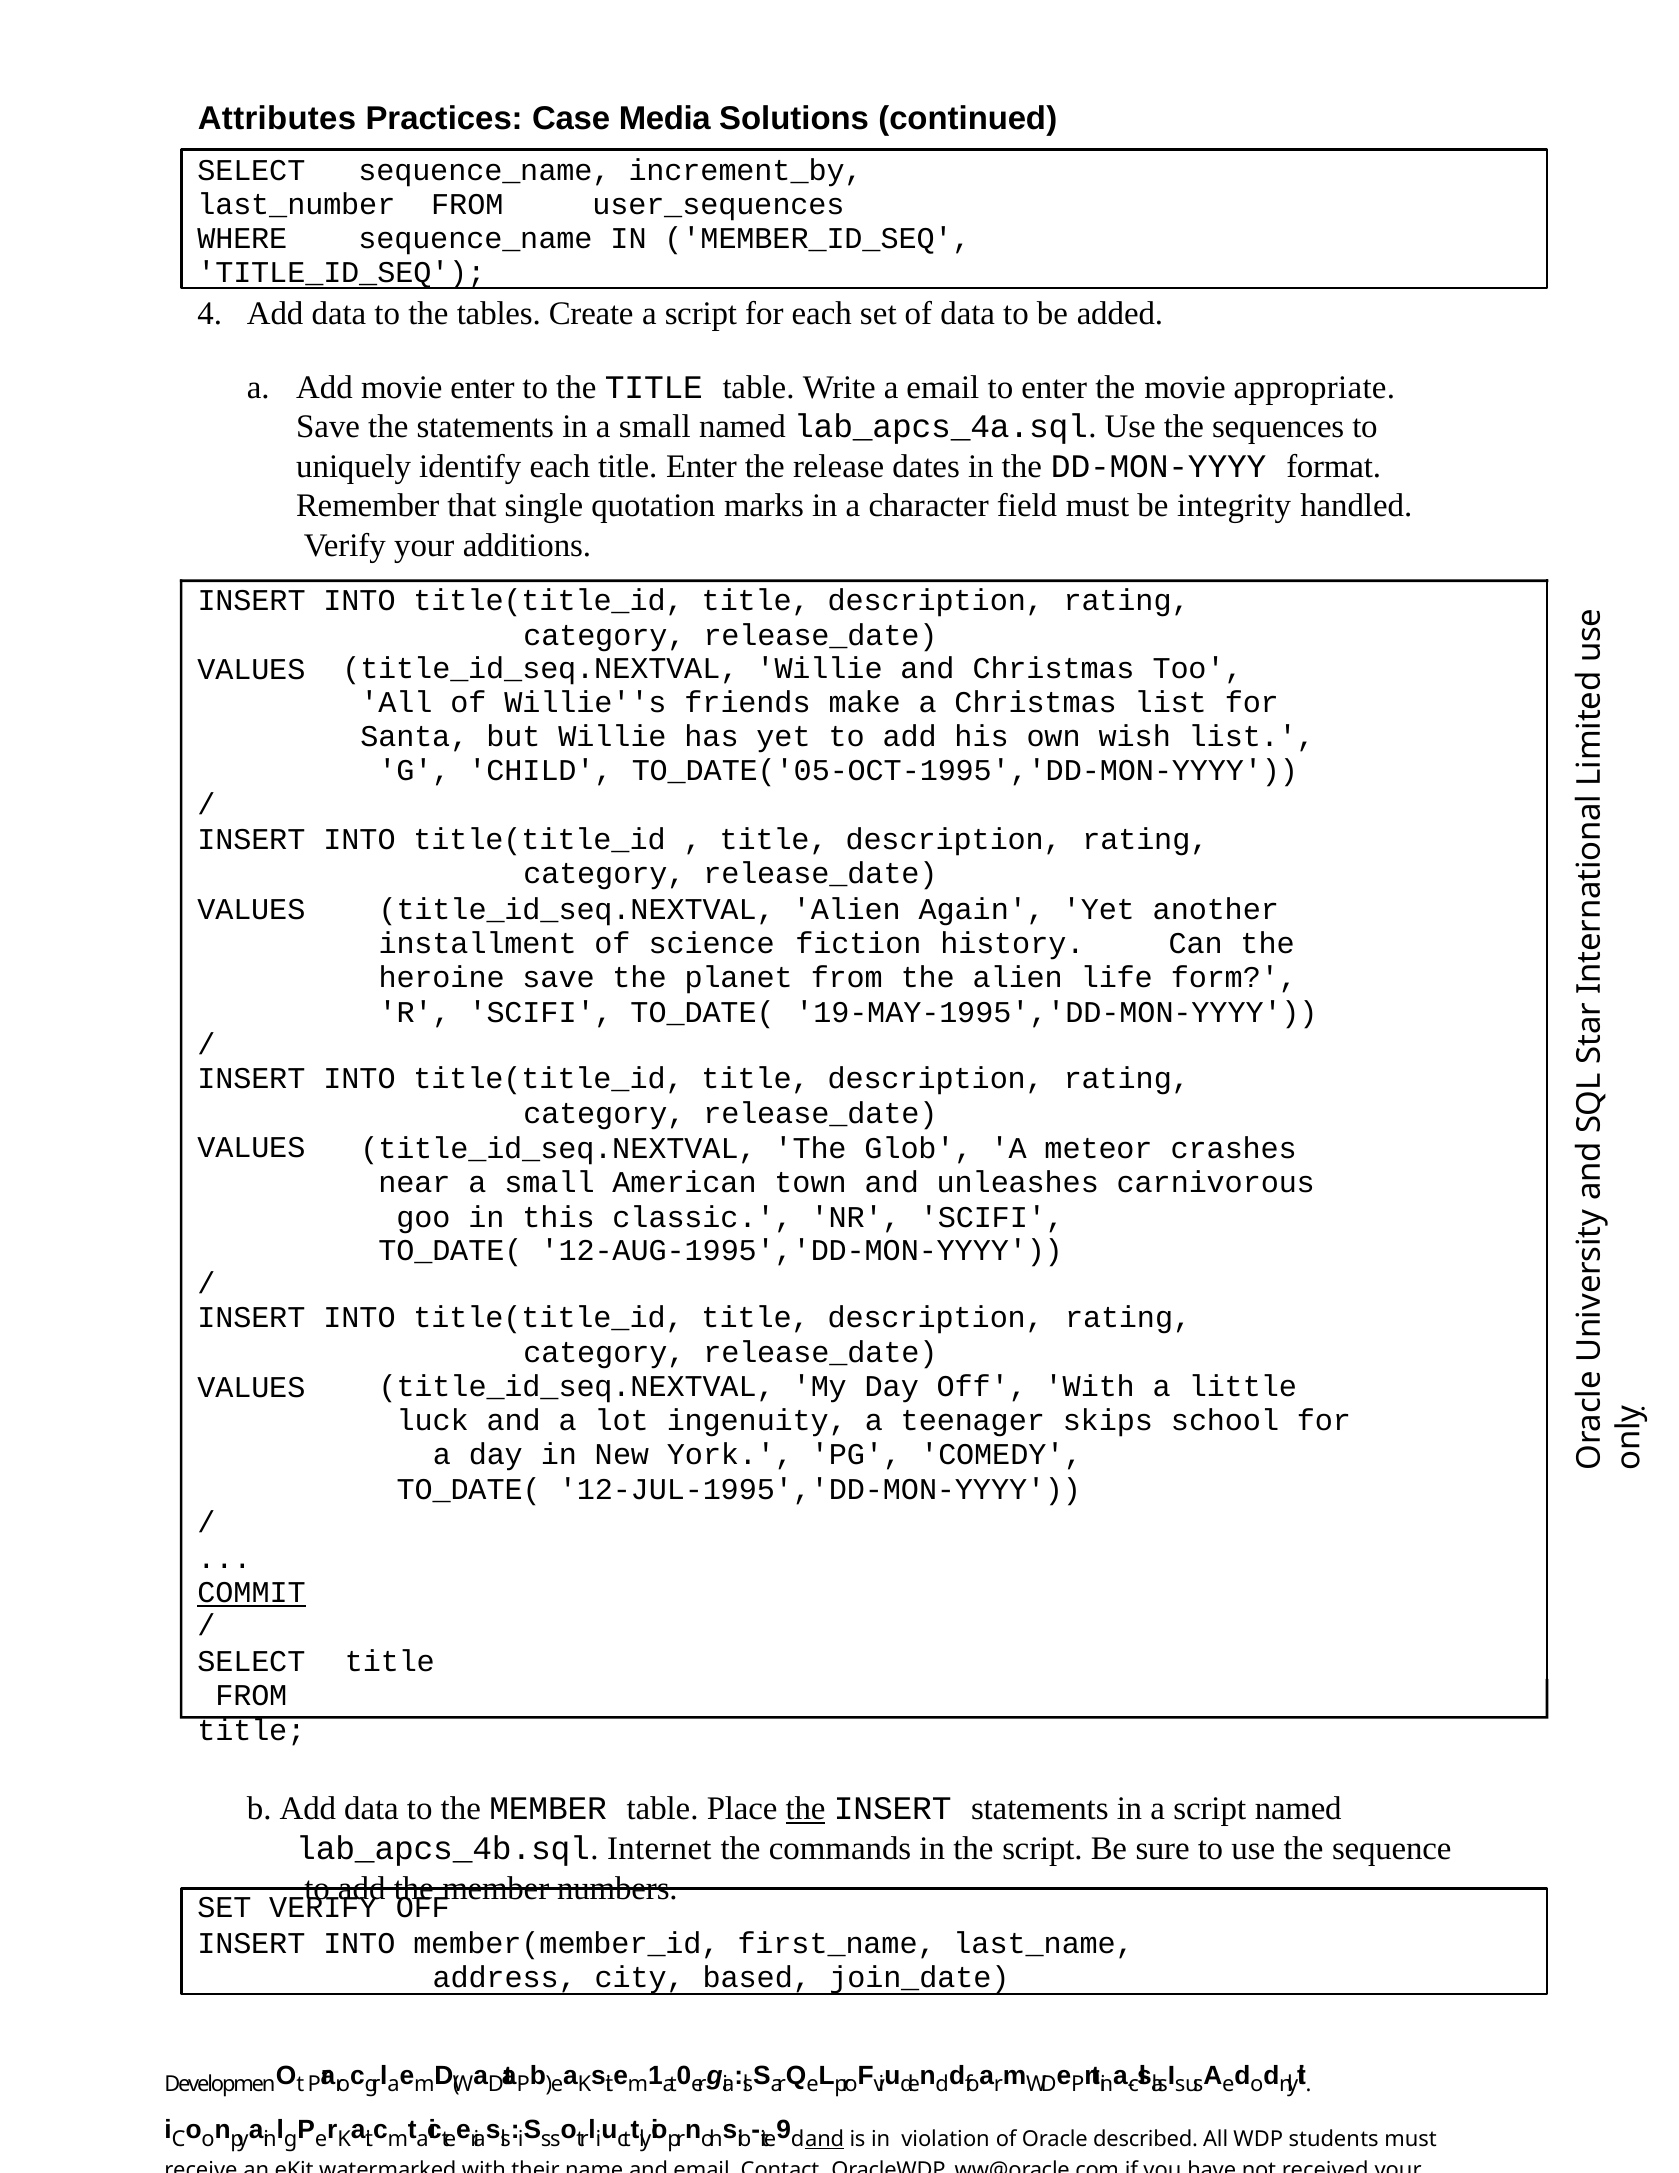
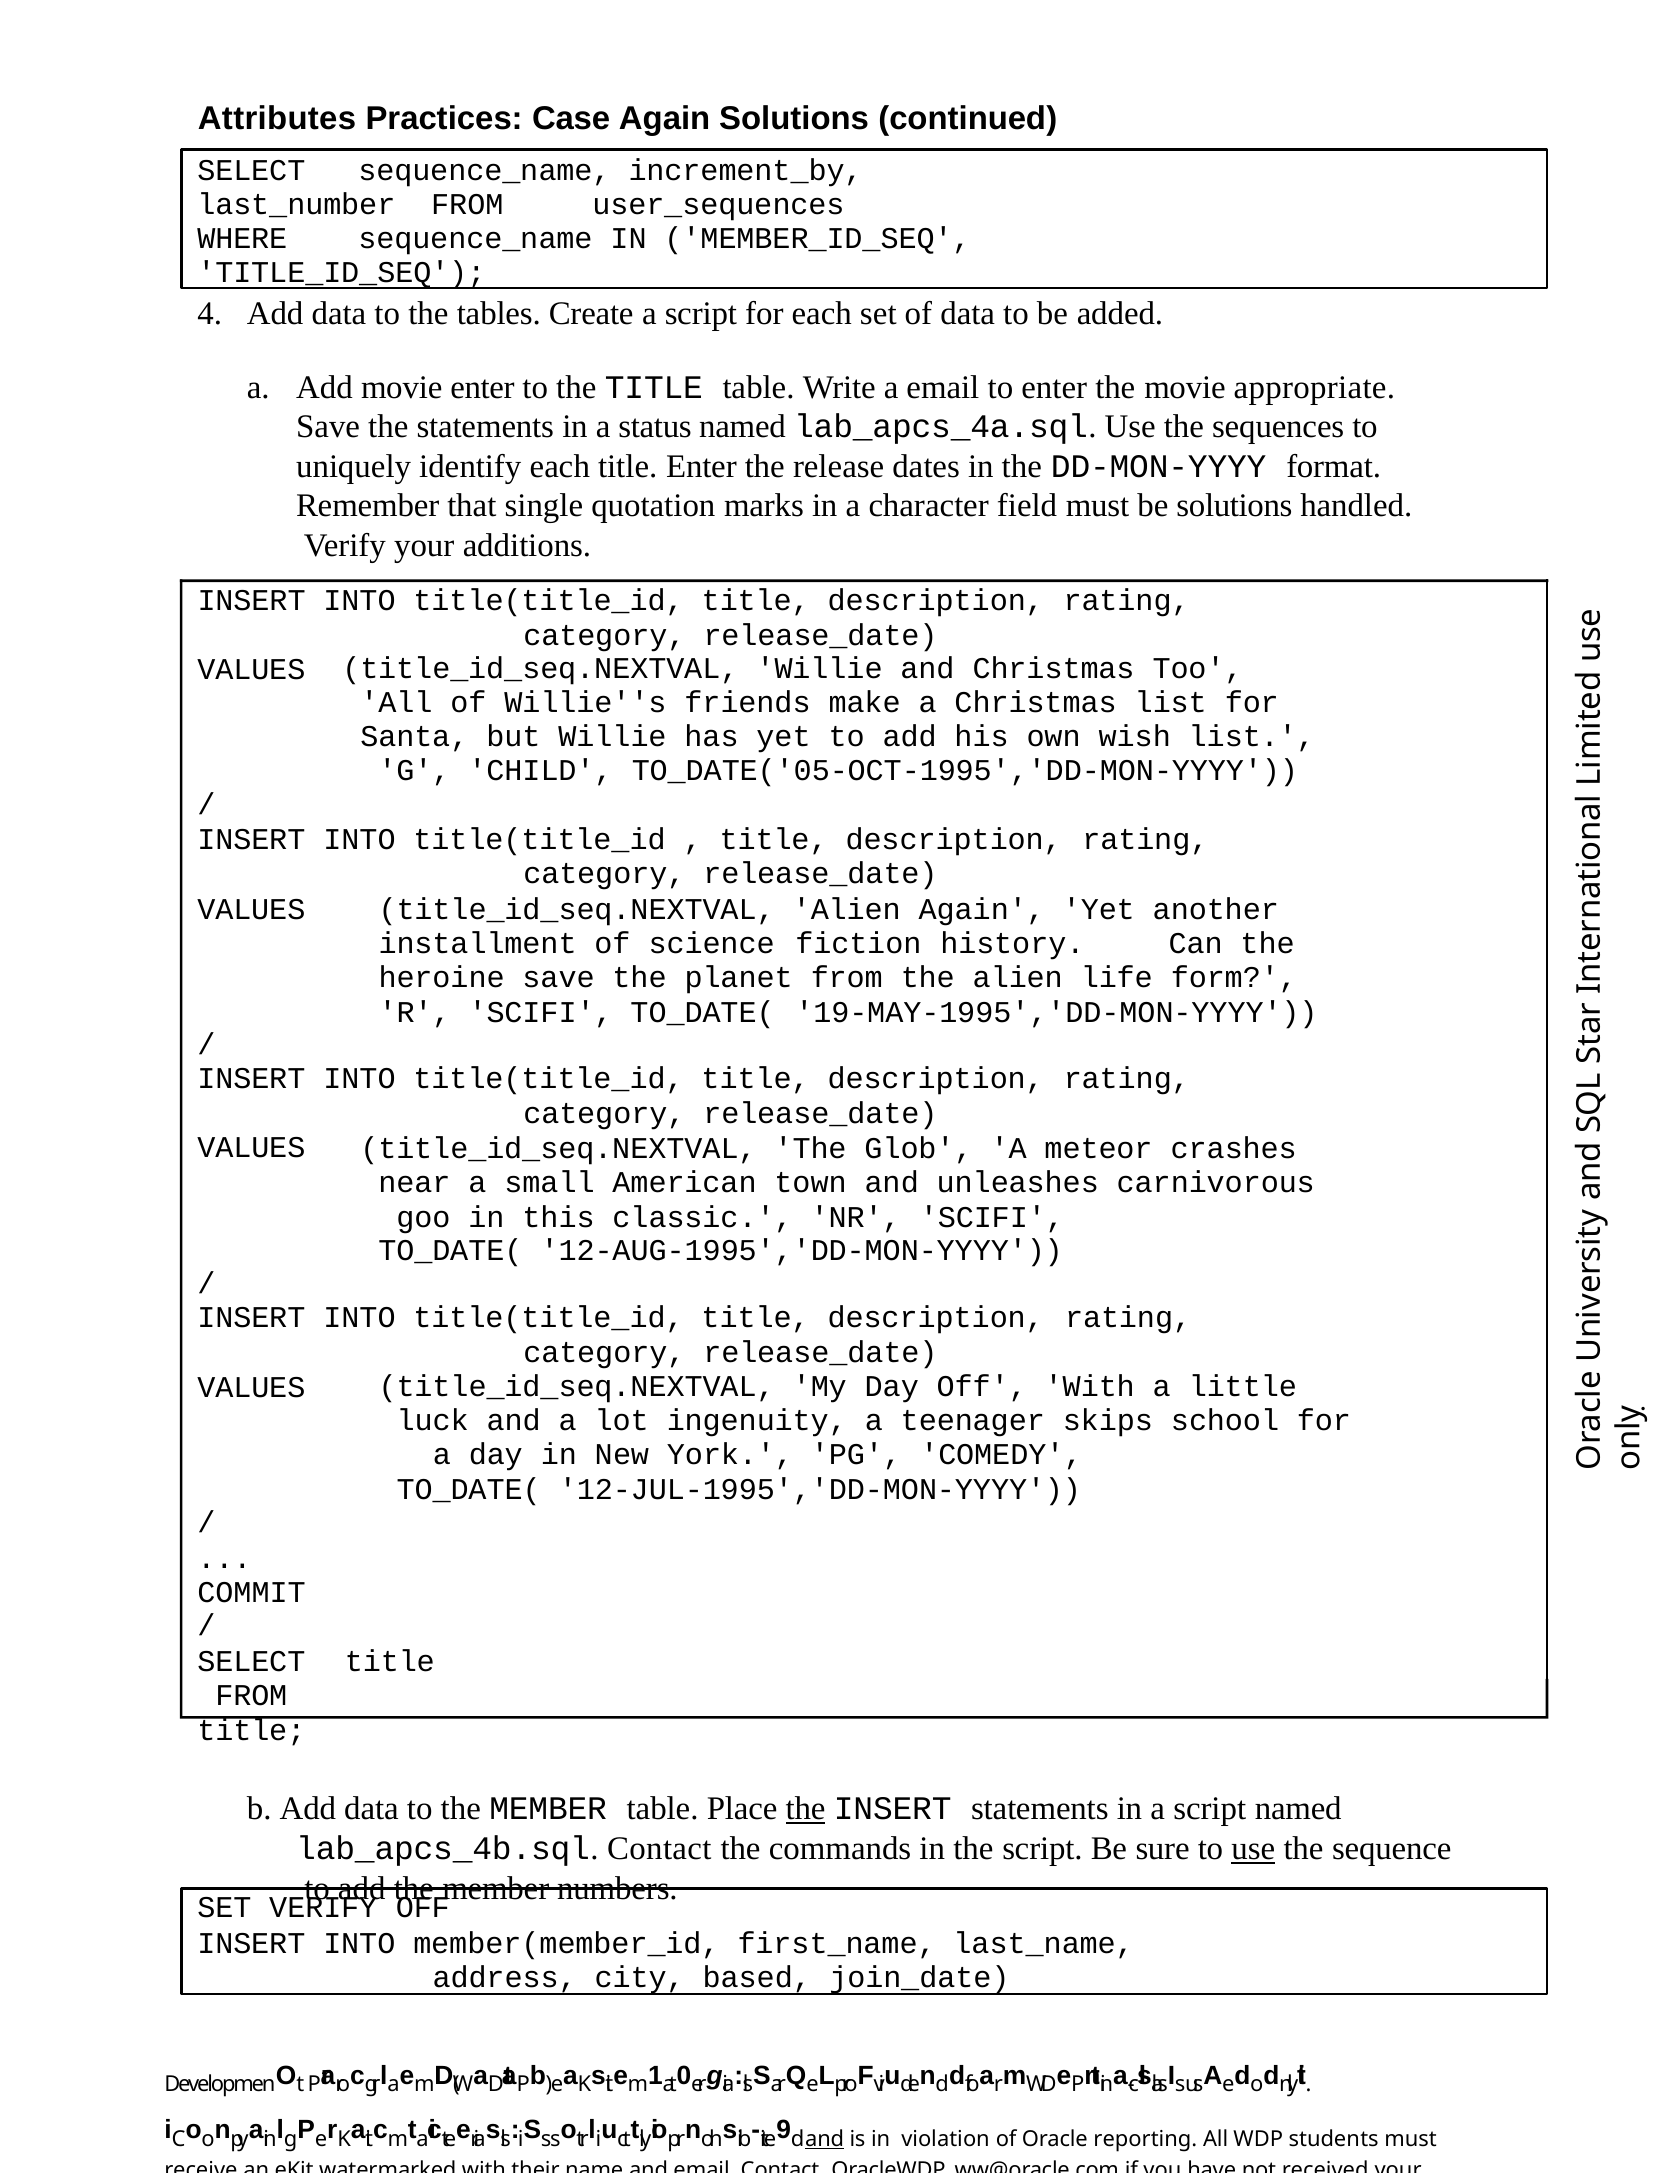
Case Media: Media -> Again (665, 118)
in a small: small -> status (655, 427)
be integrity: integrity -> solutions (1234, 506)
COMMIT underline: present -> none (252, 1593)
lab_apcs_4b.sql Internet: Internet -> Contact (659, 1848)
use underline: none -> present (1253, 1848)
described: described -> reporting (1145, 2139)
